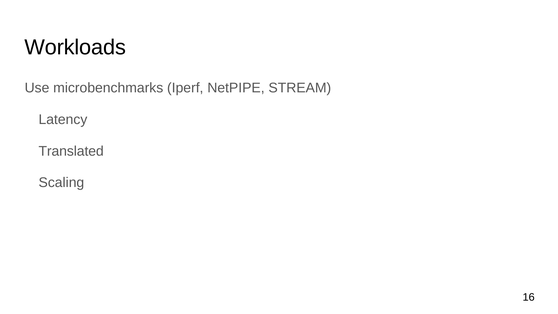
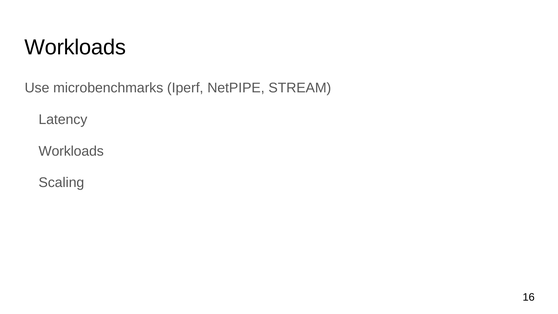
Translated: Translated -> Workloads (71, 151)
